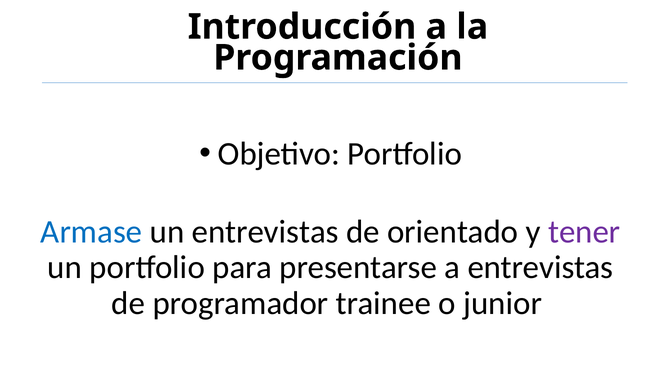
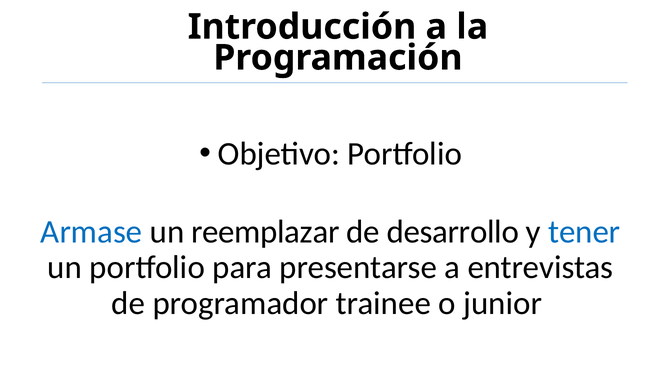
un entrevistas: entrevistas -> reemplazar (265, 232)
orientado: orientado -> desarrollo (453, 232)
tener colour: purple -> blue (584, 232)
